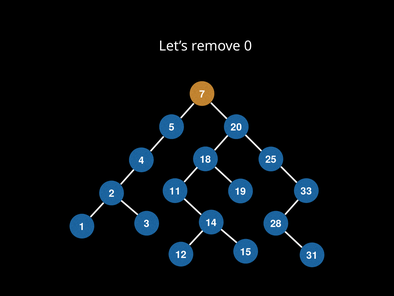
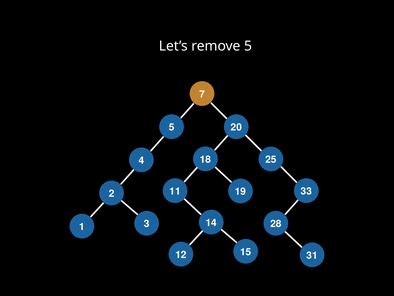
remove 0: 0 -> 5 (248, 46)
